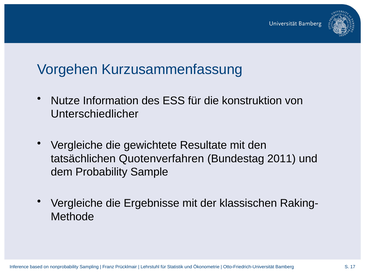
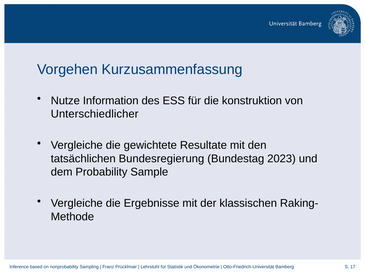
Quotenverfahren: Quotenverfahren -> Bundesregierung (161, 159)
2011: 2011 -> 2023 (282, 159)
